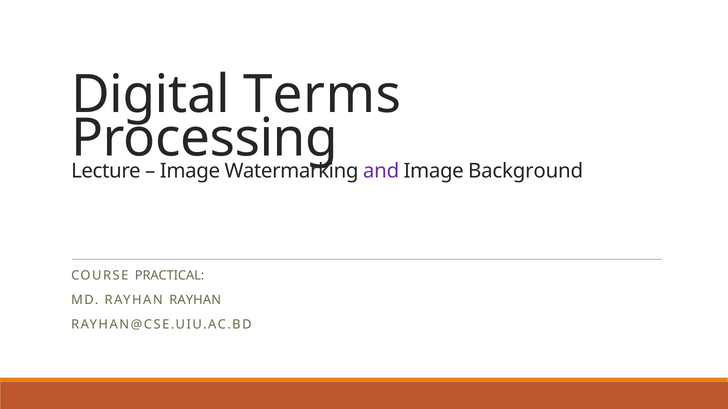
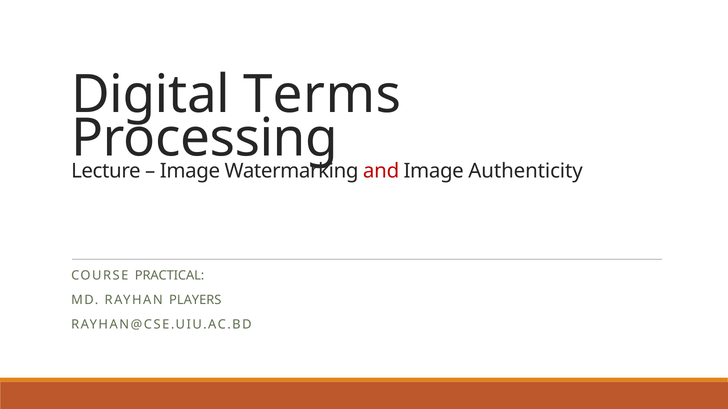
and colour: purple -> red (381, 171)
Background: Background -> Authenticity (526, 171)
RAYHAN RAYHAN: RAYHAN -> PLAYERS (195, 300)
